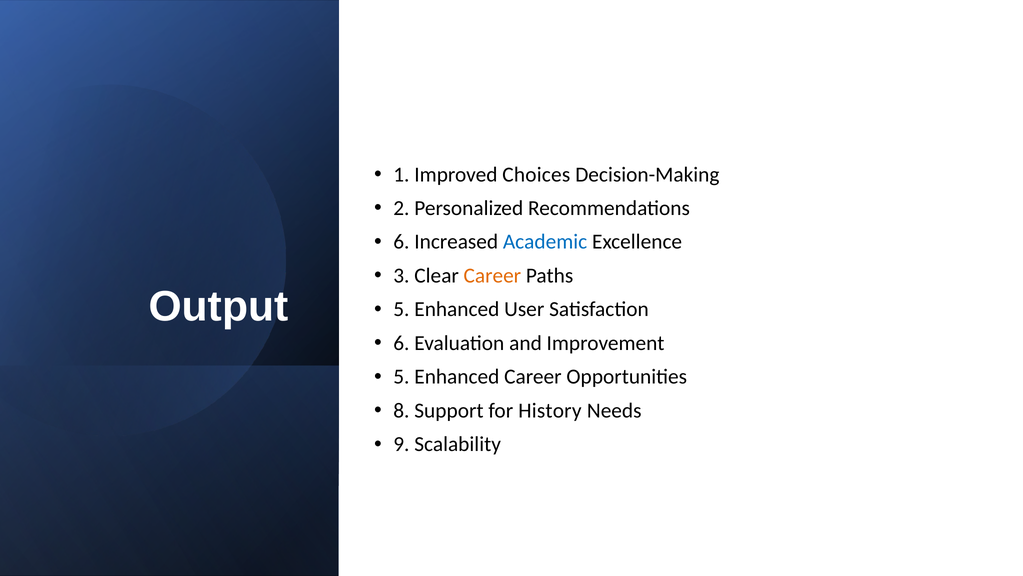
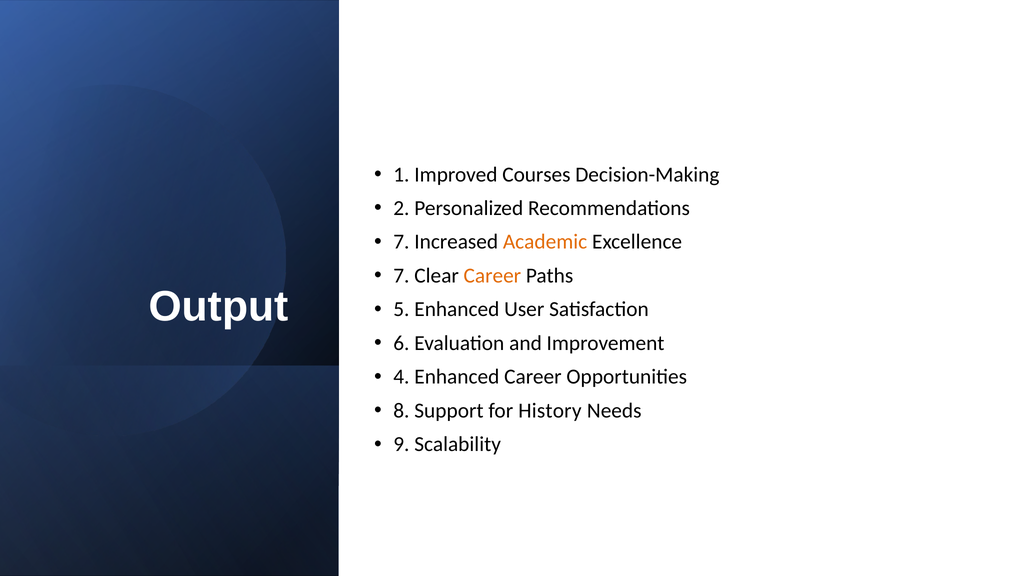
Choices: Choices -> Courses (536, 174)
6: 6 -> 7 (401, 242)
Academic colour: blue -> orange (545, 242)
3: 3 -> 7 (401, 275)
5: 5 -> 4 (401, 377)
